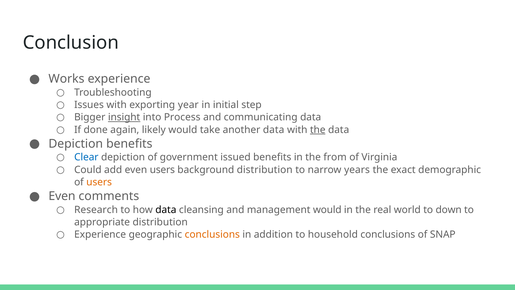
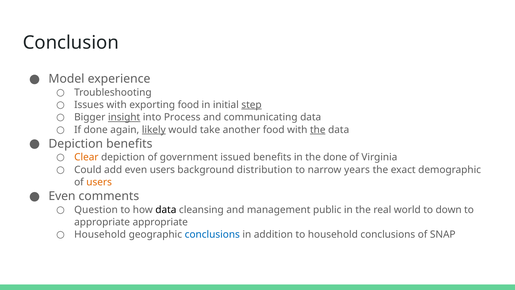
Works: Works -> Model (66, 79)
exporting year: year -> food (188, 105)
step underline: none -> present (252, 105)
likely underline: none -> present (154, 130)
another data: data -> food (274, 130)
Clear colour: blue -> orange (86, 157)
the from: from -> done (335, 157)
Research: Research -> Question (96, 209)
management would: would -> public (327, 209)
appropriate distribution: distribution -> appropriate (160, 222)
Experience: Experience -> Household (100, 234)
conclusions colour: orange -> blue (212, 234)
